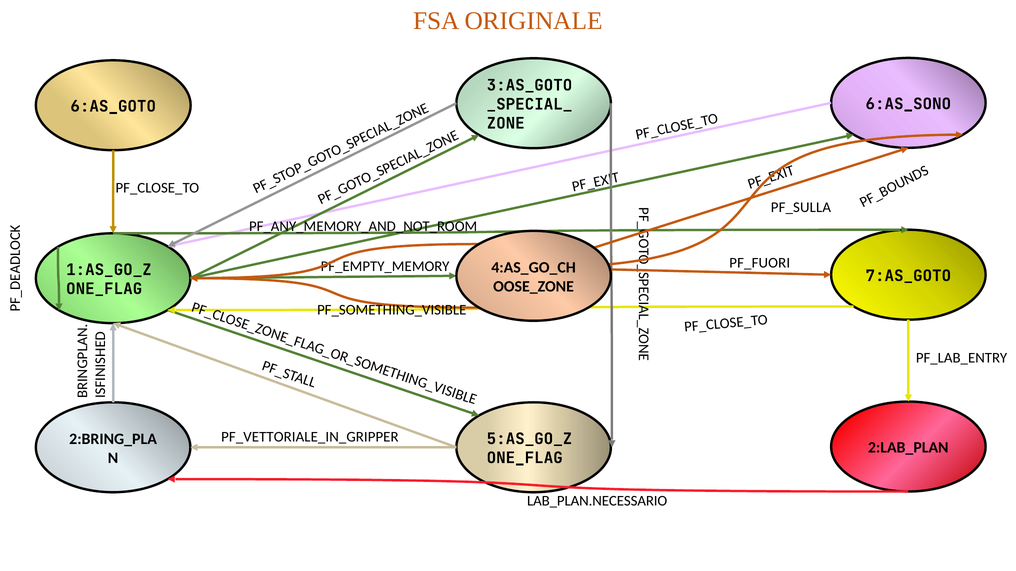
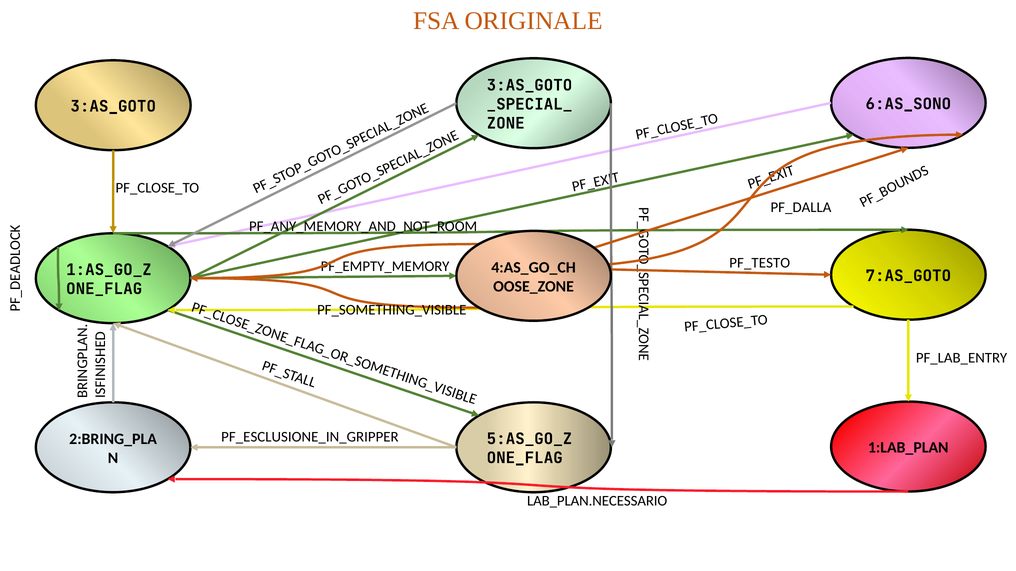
6:AS_GOTO: 6:AS_GOTO -> 3:AS_GOTO (113, 106)
PF_SULLA: PF_SULLA -> PF_DALLA (801, 208)
PF_FUORI: PF_FUORI -> PF_TESTO (760, 263)
PF_VETTORIALE_IN_GRIPPER: PF_VETTORIALE_IN_GRIPPER -> PF_ESCLUSIONE_IN_GRIPPER (310, 437)
2:LAB_PLAN: 2:LAB_PLAN -> 1:LAB_PLAN (908, 448)
